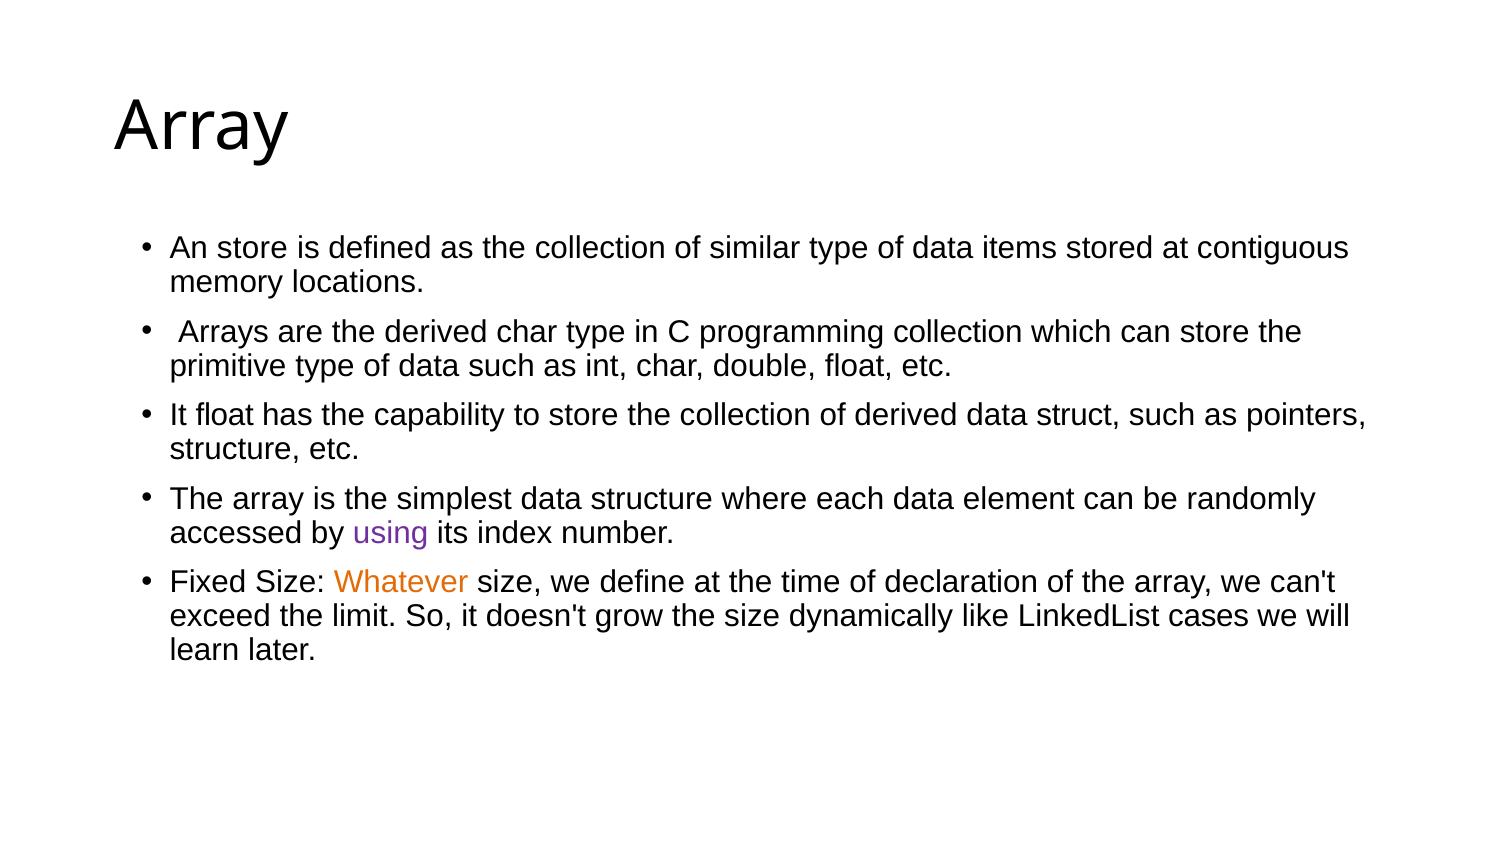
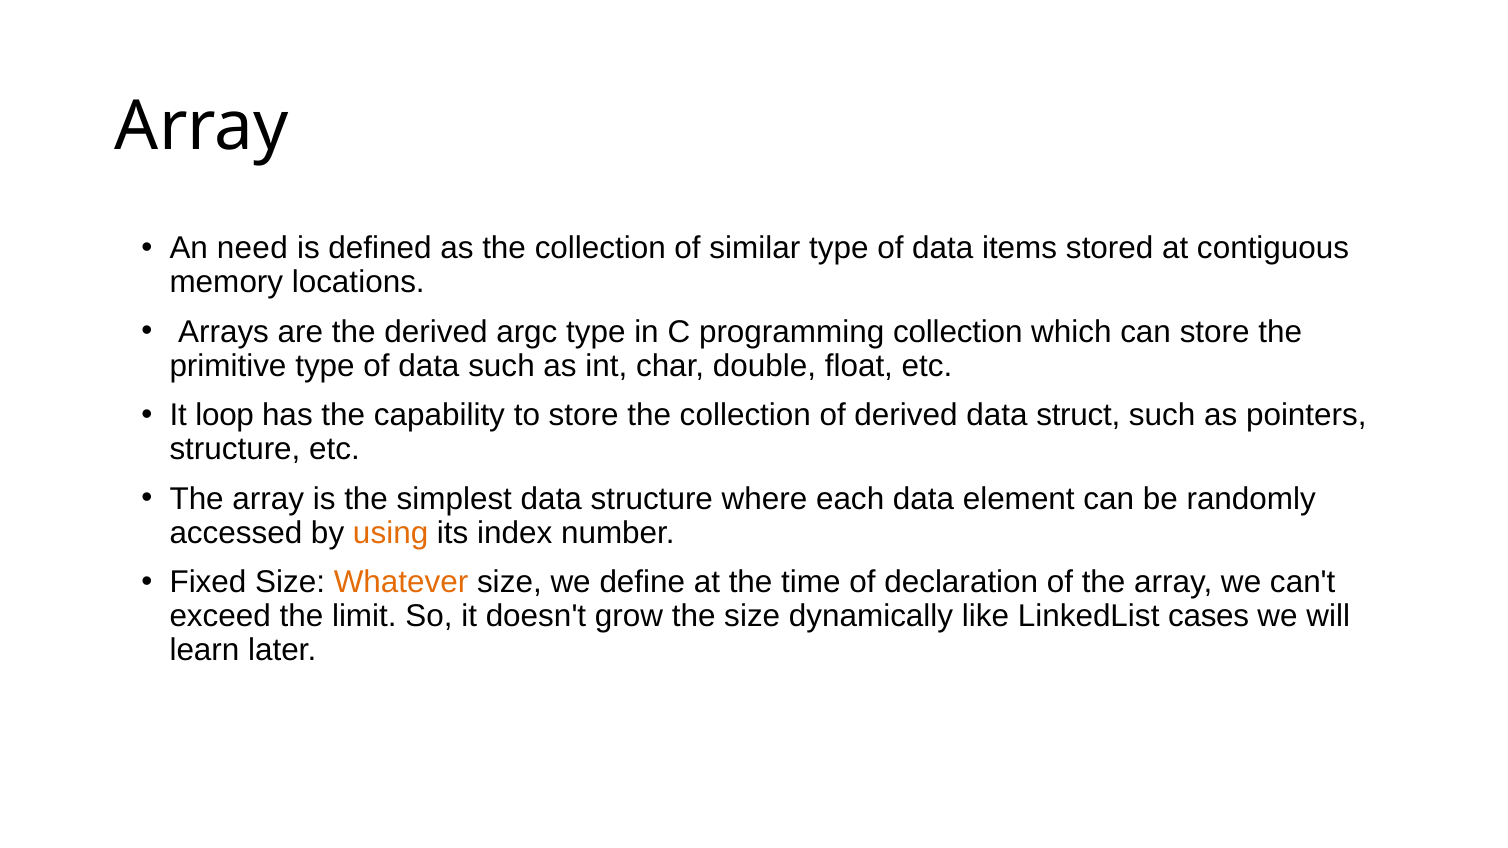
An store: store -> need (252, 248)
derived char: char -> argc (527, 332)
It float: float -> loop (225, 415)
using colour: purple -> orange (391, 533)
